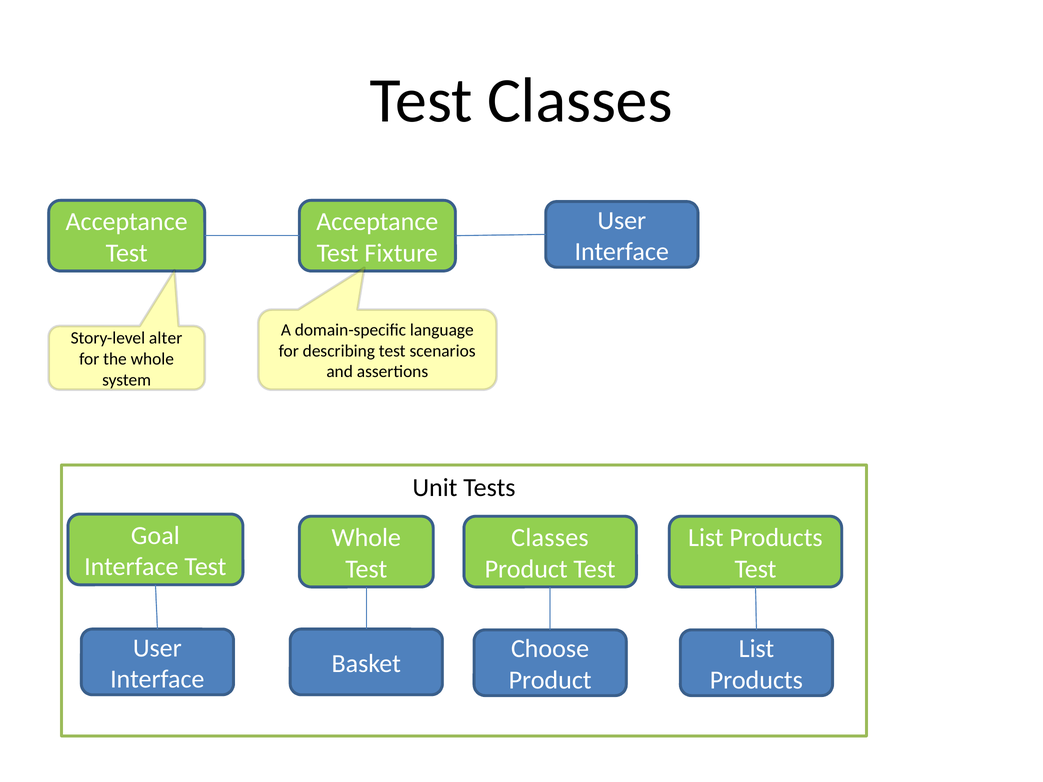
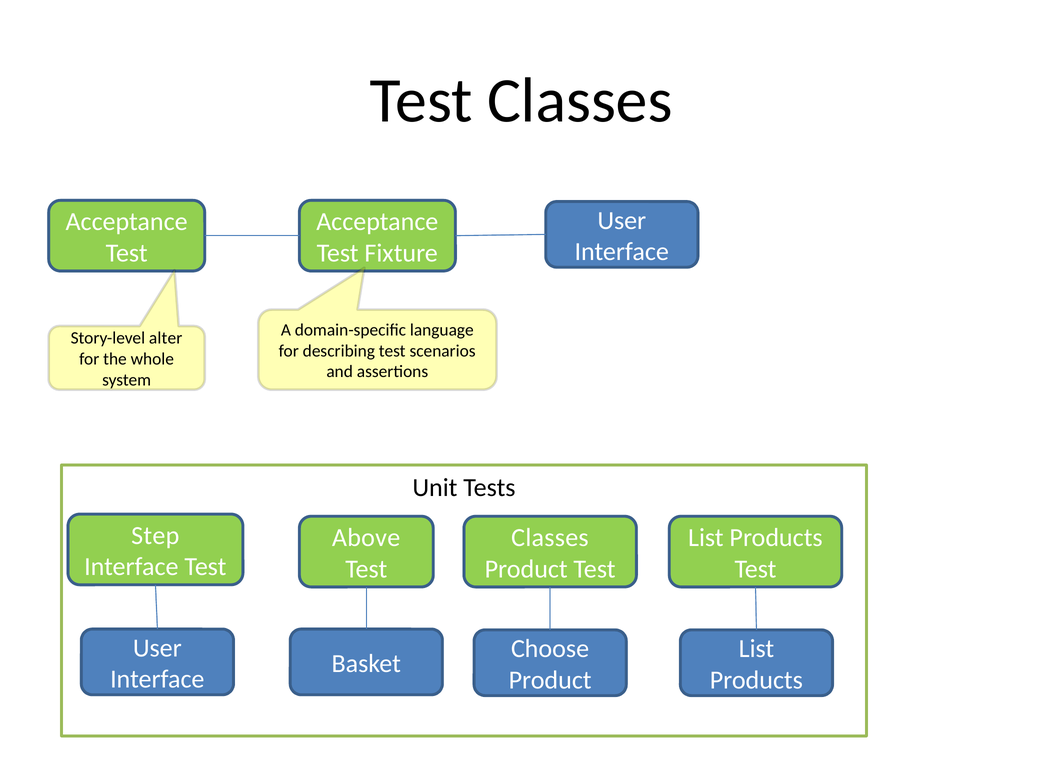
Goal: Goal -> Step (155, 536)
Whole: Whole -> Above (366, 538)
